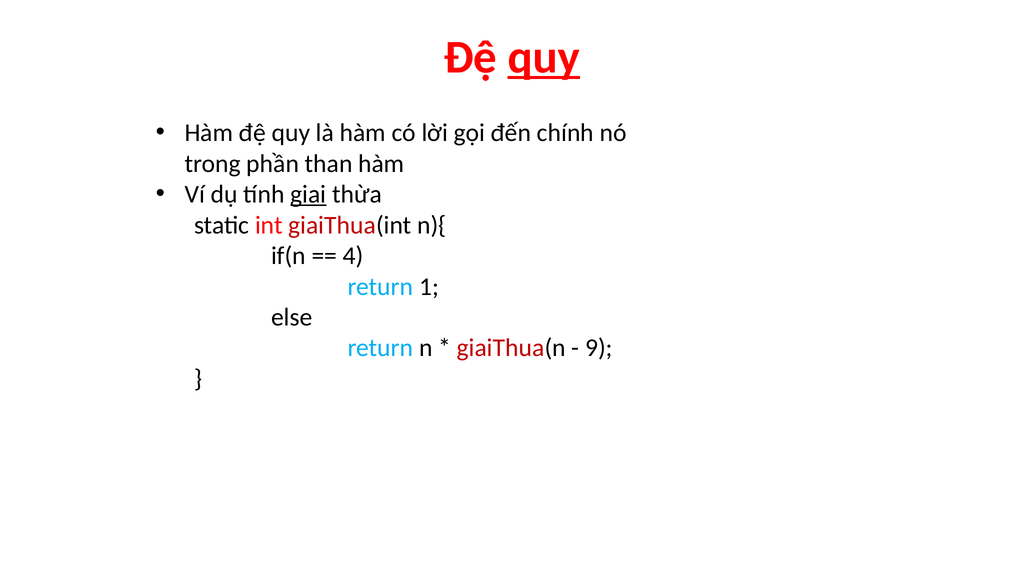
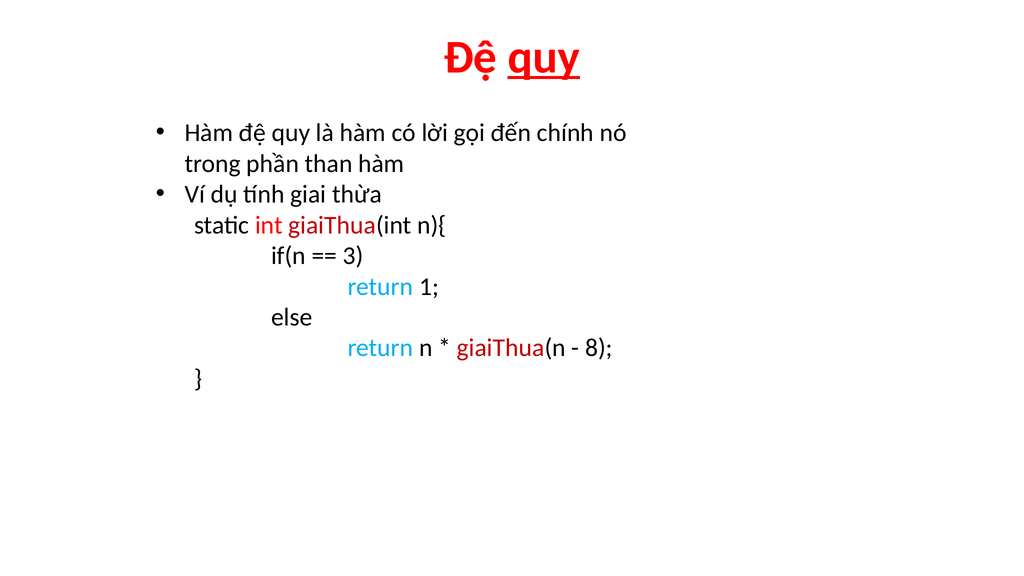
giai underline: present -> none (308, 194)
4: 4 -> 3 (353, 256)
9: 9 -> 8 (599, 348)
